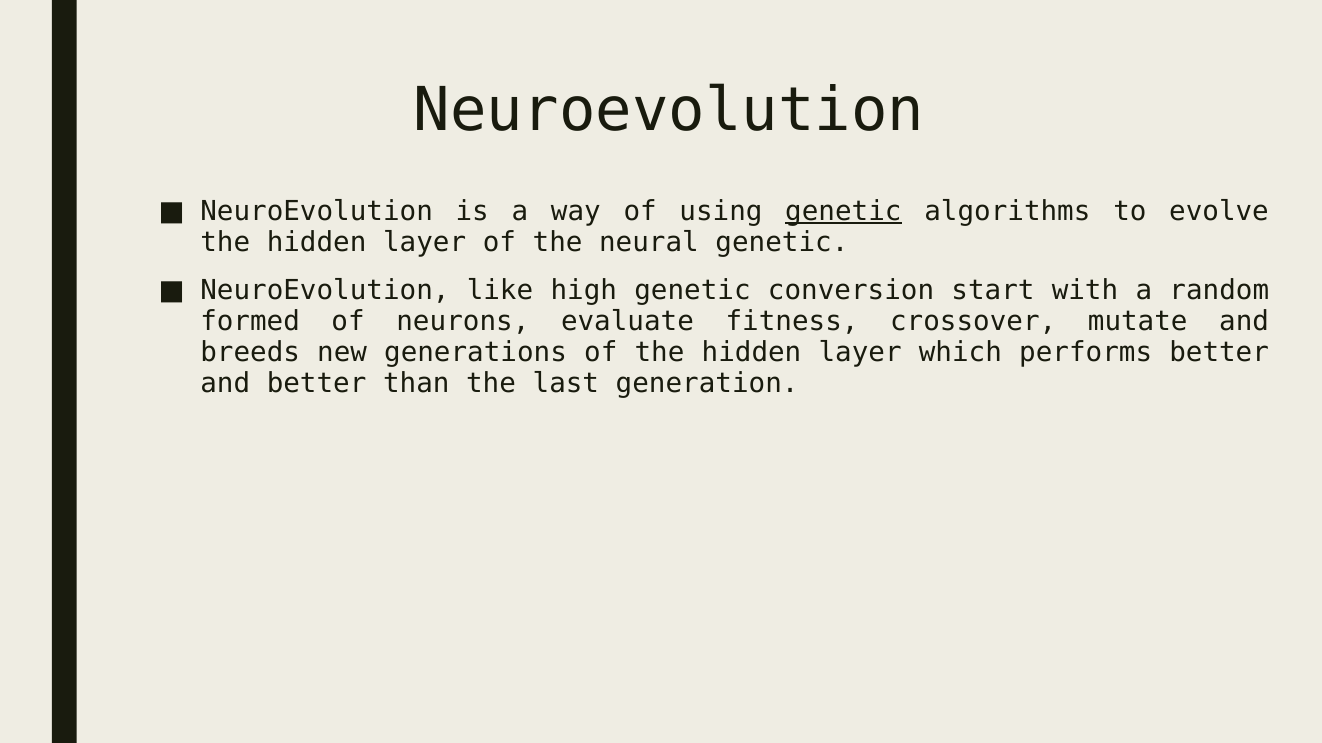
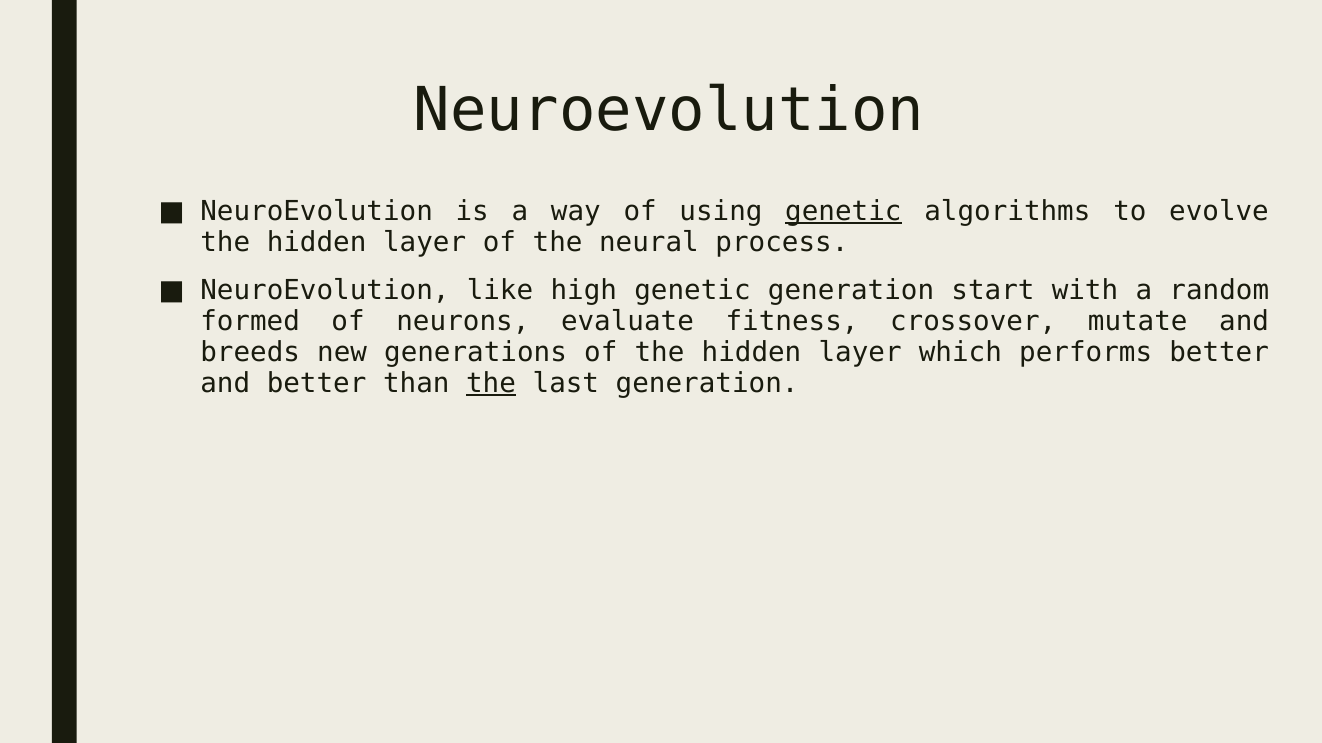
neural genetic: genetic -> process (782, 243)
genetic conversion: conversion -> generation (851, 290)
the underline: none -> present (491, 383)
